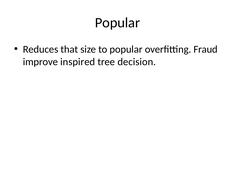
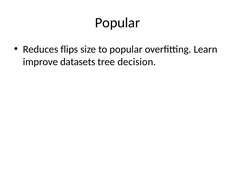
that: that -> flips (69, 49)
Fraud: Fraud -> Learn (205, 49)
inspired: inspired -> datasets (78, 62)
